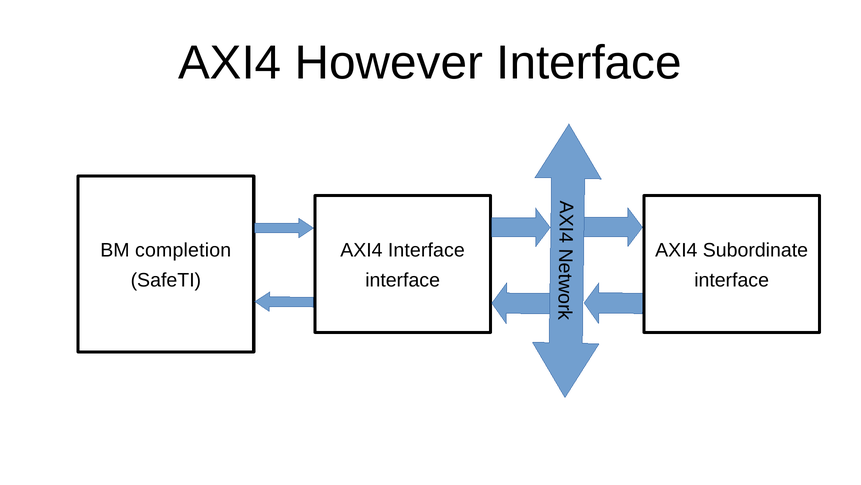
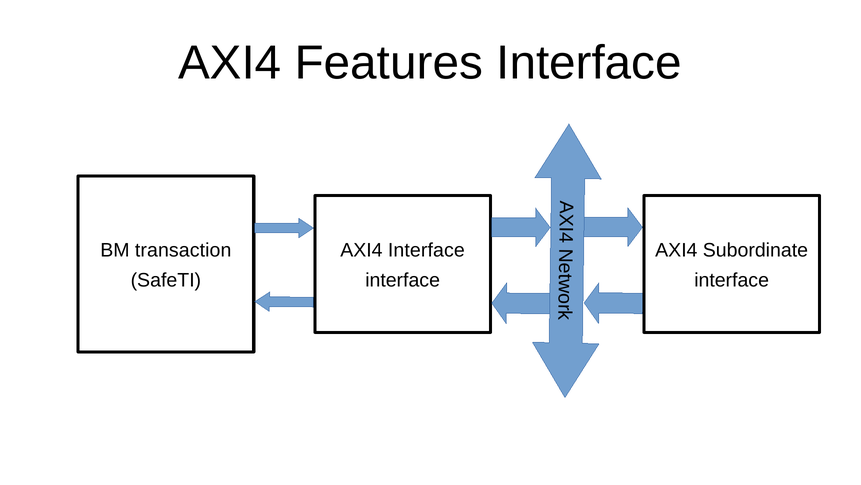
However: However -> Features (389, 63)
completion: completion -> transaction (183, 250)
